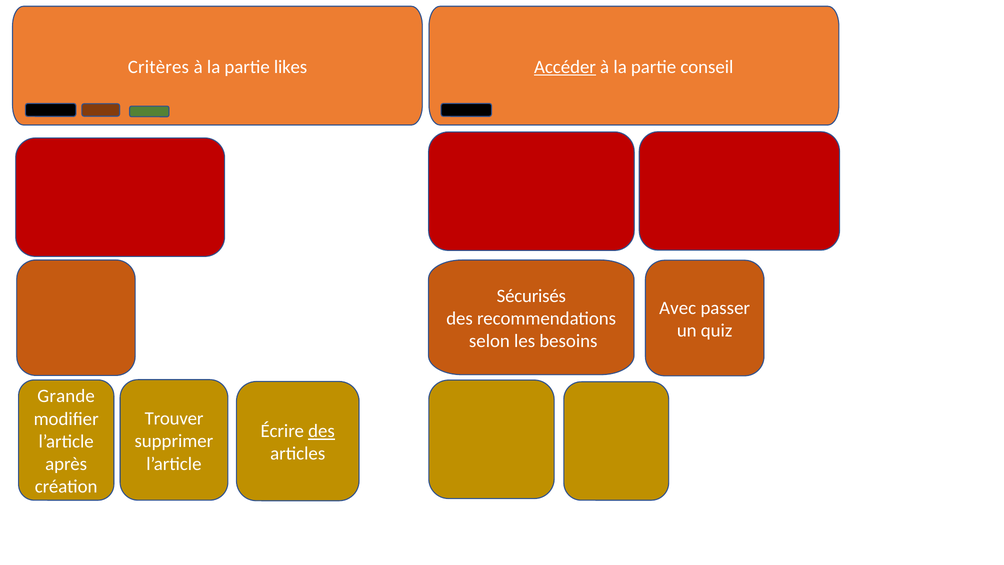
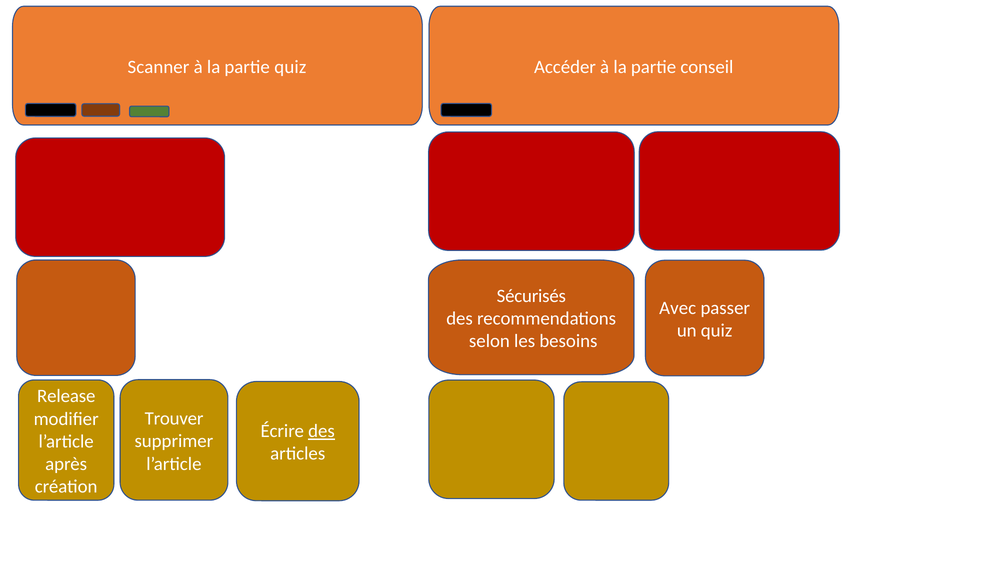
Critères: Critères -> Scanner (158, 67)
partie likes: likes -> quiz (290, 67)
Accéder underline: present -> none (565, 67)
Grande: Grande -> Release (66, 396)
